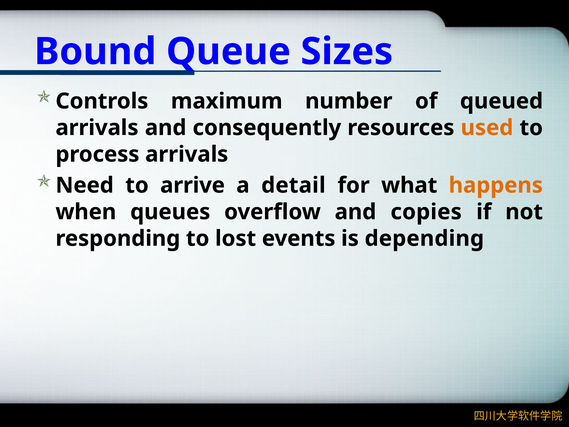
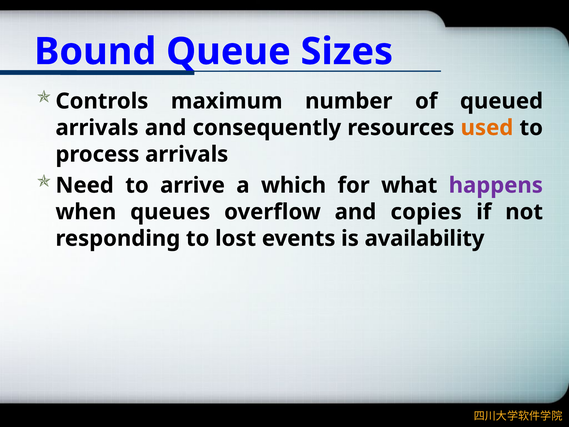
detail: detail -> which (294, 185)
happens colour: orange -> purple (496, 185)
depending: depending -> availability (425, 238)
